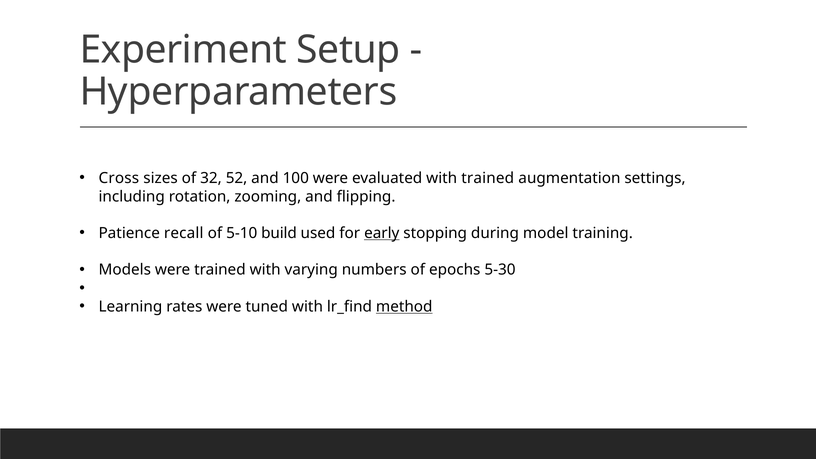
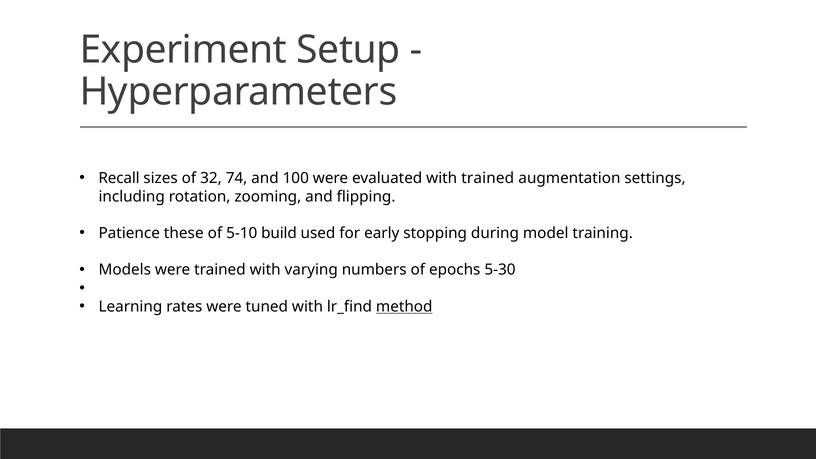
Cross: Cross -> Recall (119, 178)
52: 52 -> 74 (237, 178)
recall: recall -> these (184, 233)
early underline: present -> none (382, 233)
